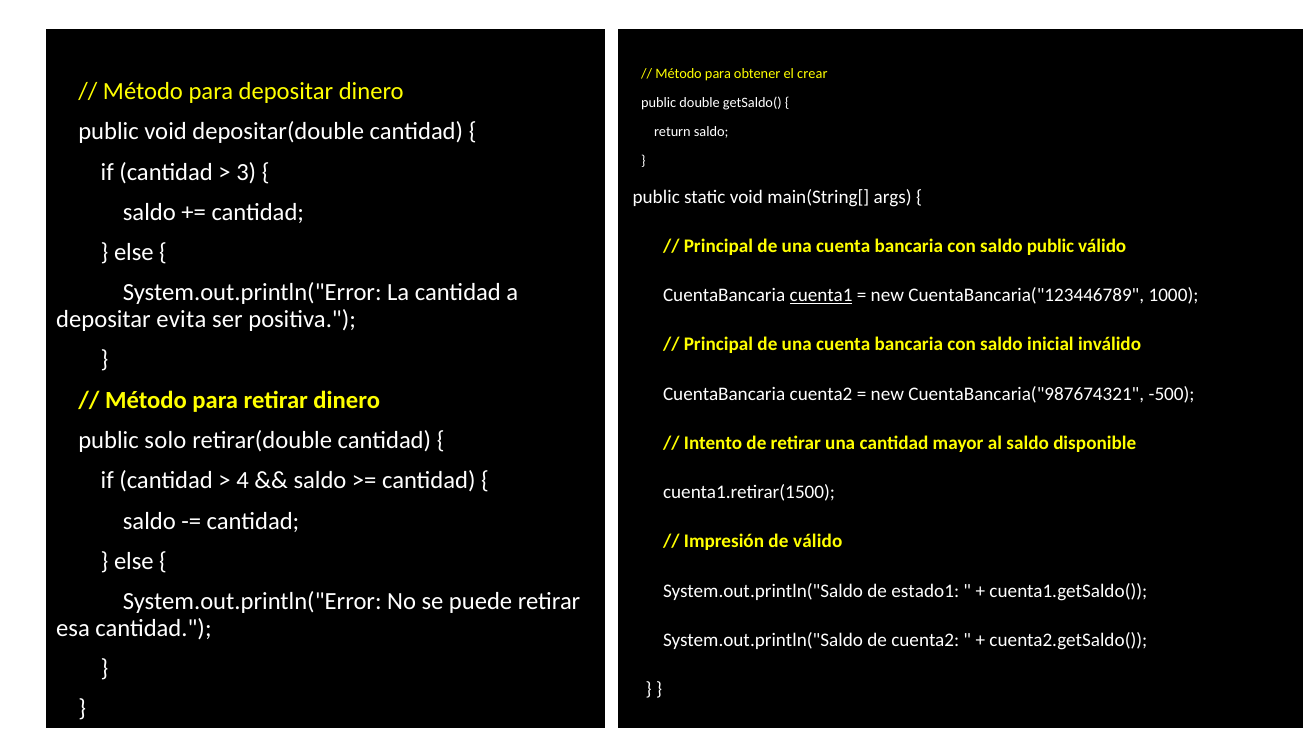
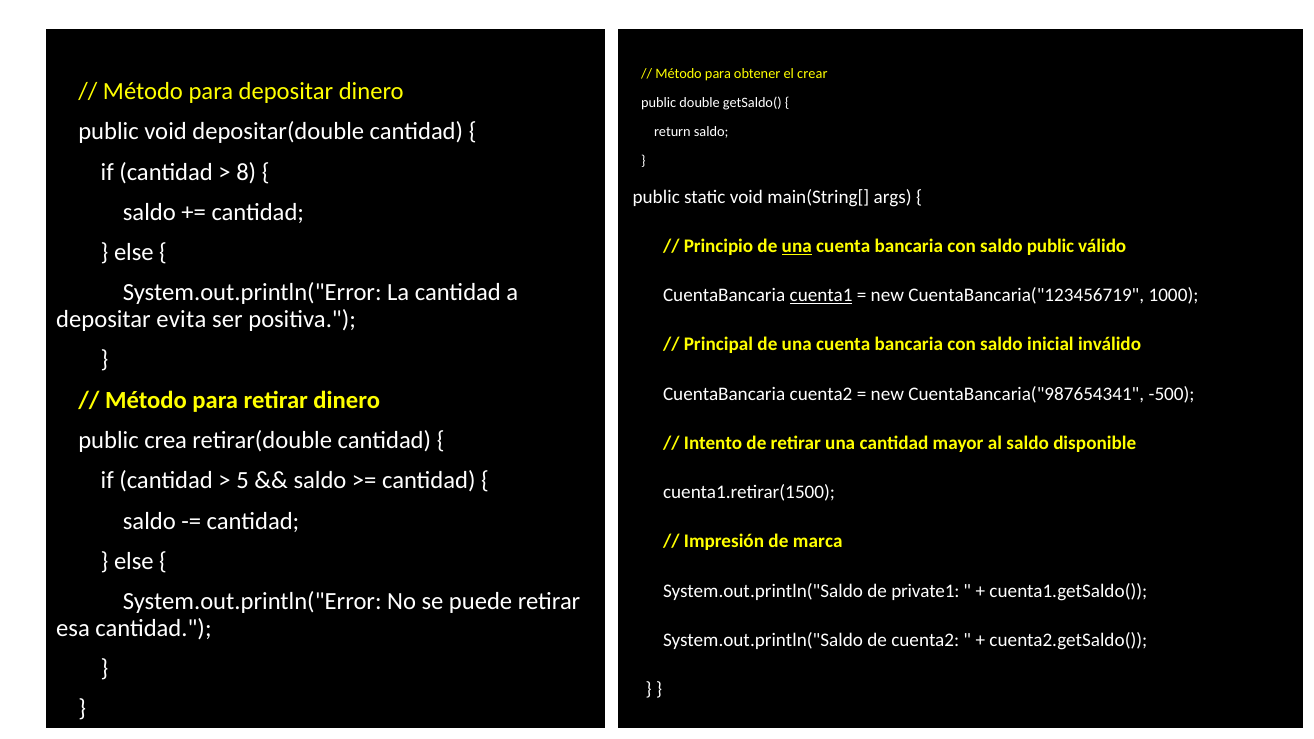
3: 3 -> 8 (246, 172)
Principal: Principal -> Principio (718, 246)
una underline: none -> present (797, 246)
CuentaBancaria("123446789: CuentaBancaria("123446789 -> CuentaBancaria("123456719 (1026, 295)
CuentaBancaria("987674321: CuentaBancaria("987674321 -> CuentaBancaria("987654341 (1026, 394)
solo: solo -> crea (166, 440)
4: 4 -> 5 (242, 481)
de válido: válido -> marca (818, 542)
estado1: estado1 -> private1 (925, 591)
